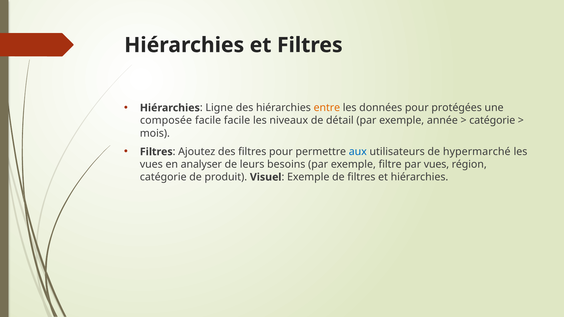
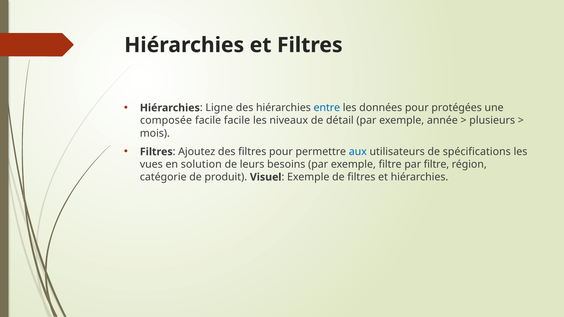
entre colour: orange -> blue (327, 108)
catégorie: catégorie -> plusieurs (492, 121)
hypermarché: hypermarché -> spécifications (477, 152)
analyser: analyser -> solution (201, 165)
par vues: vues -> filtre (436, 165)
